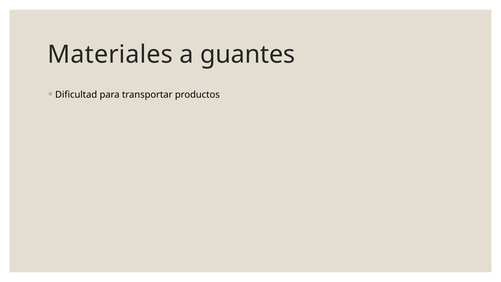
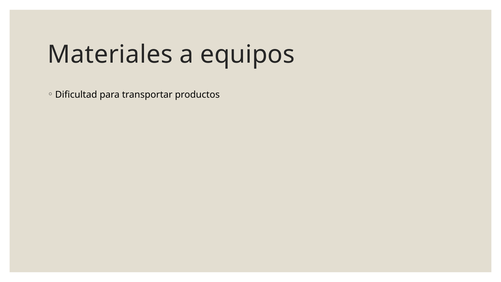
guantes: guantes -> equipos (247, 54)
